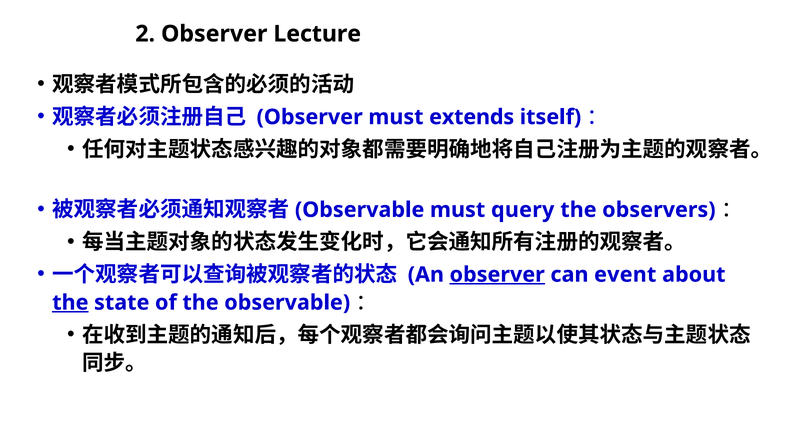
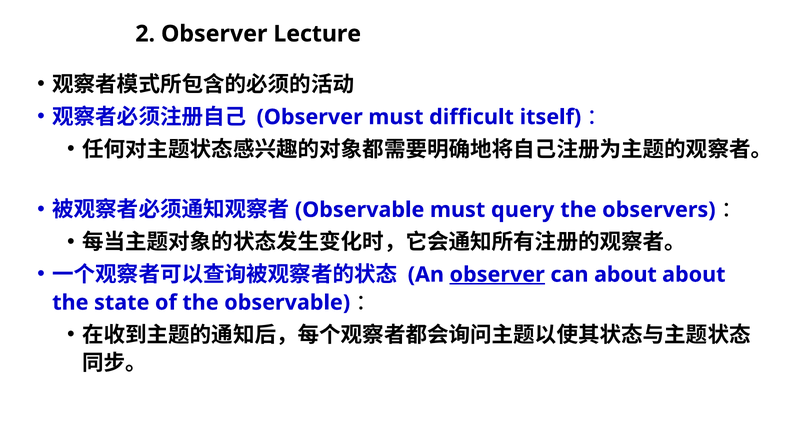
extends: extends -> difficult (472, 117)
can event: event -> about (625, 274)
the underline: present -> none (70, 302)
